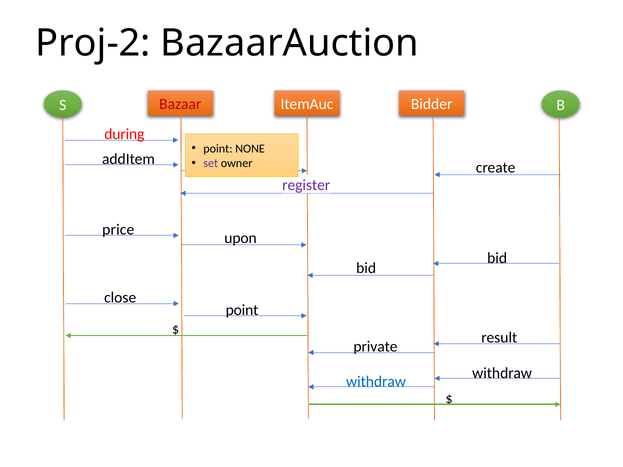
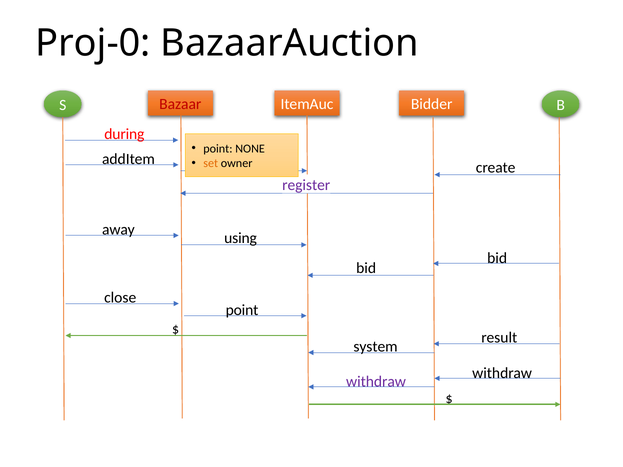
Proj-2: Proj-2 -> Proj-0 (93, 43)
set colour: purple -> orange (211, 163)
price: price -> away (118, 230)
upon: upon -> using (241, 238)
private: private -> system (375, 347)
withdraw colour: blue -> purple (376, 382)
